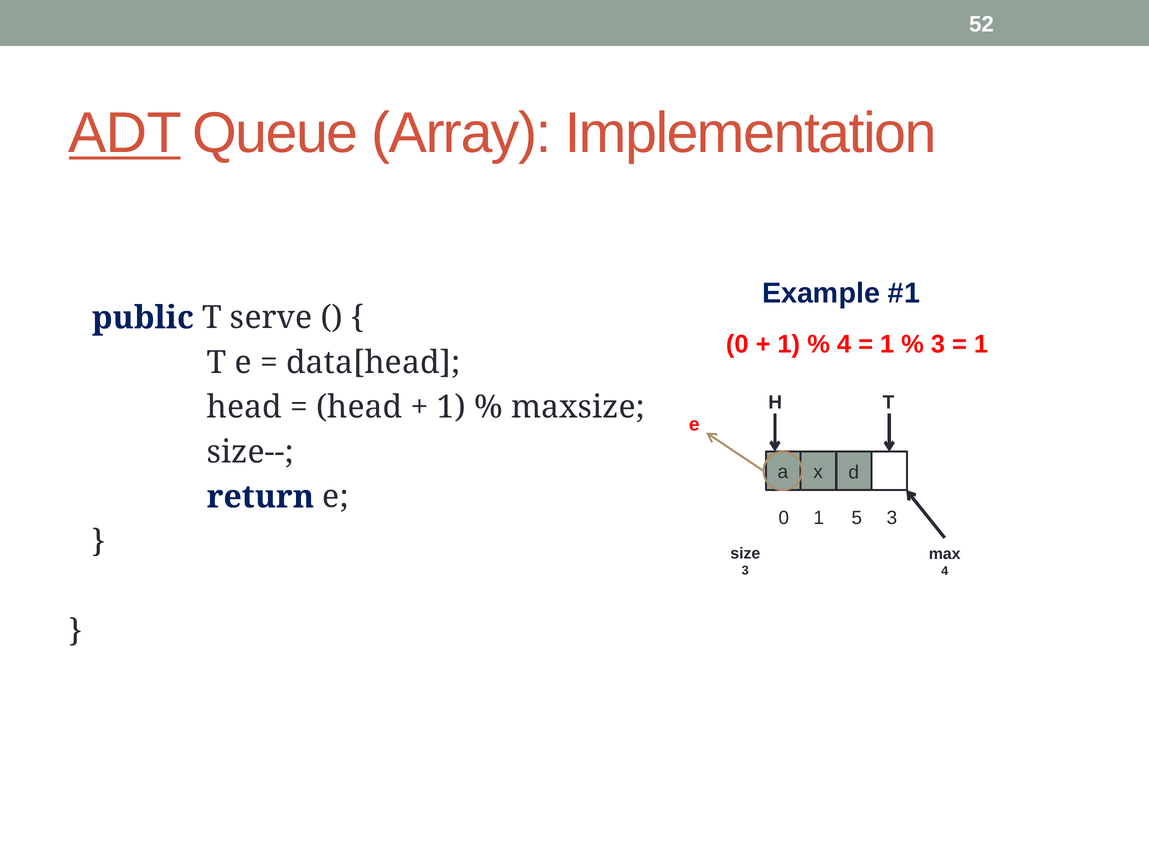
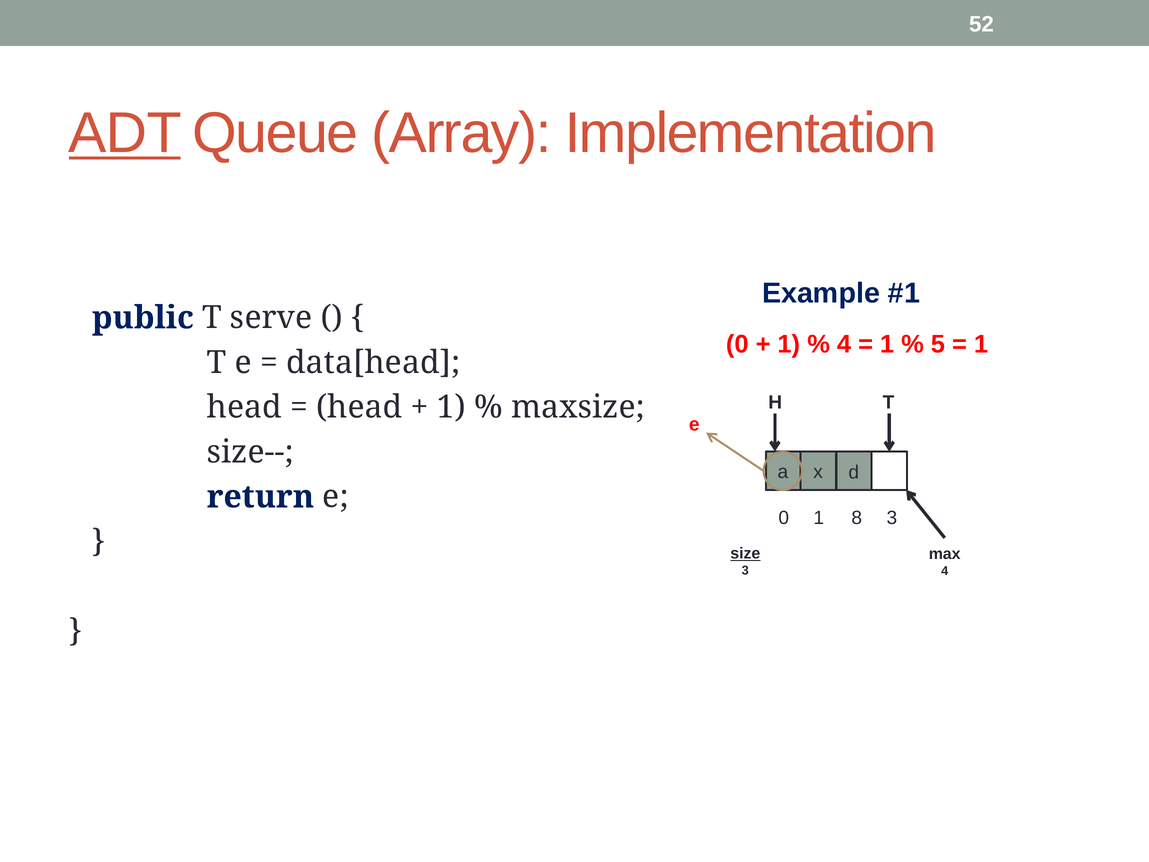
3: 3 -> 5 (938, 344)
5: 5 -> 8 (857, 518)
size underline: none -> present (745, 553)
